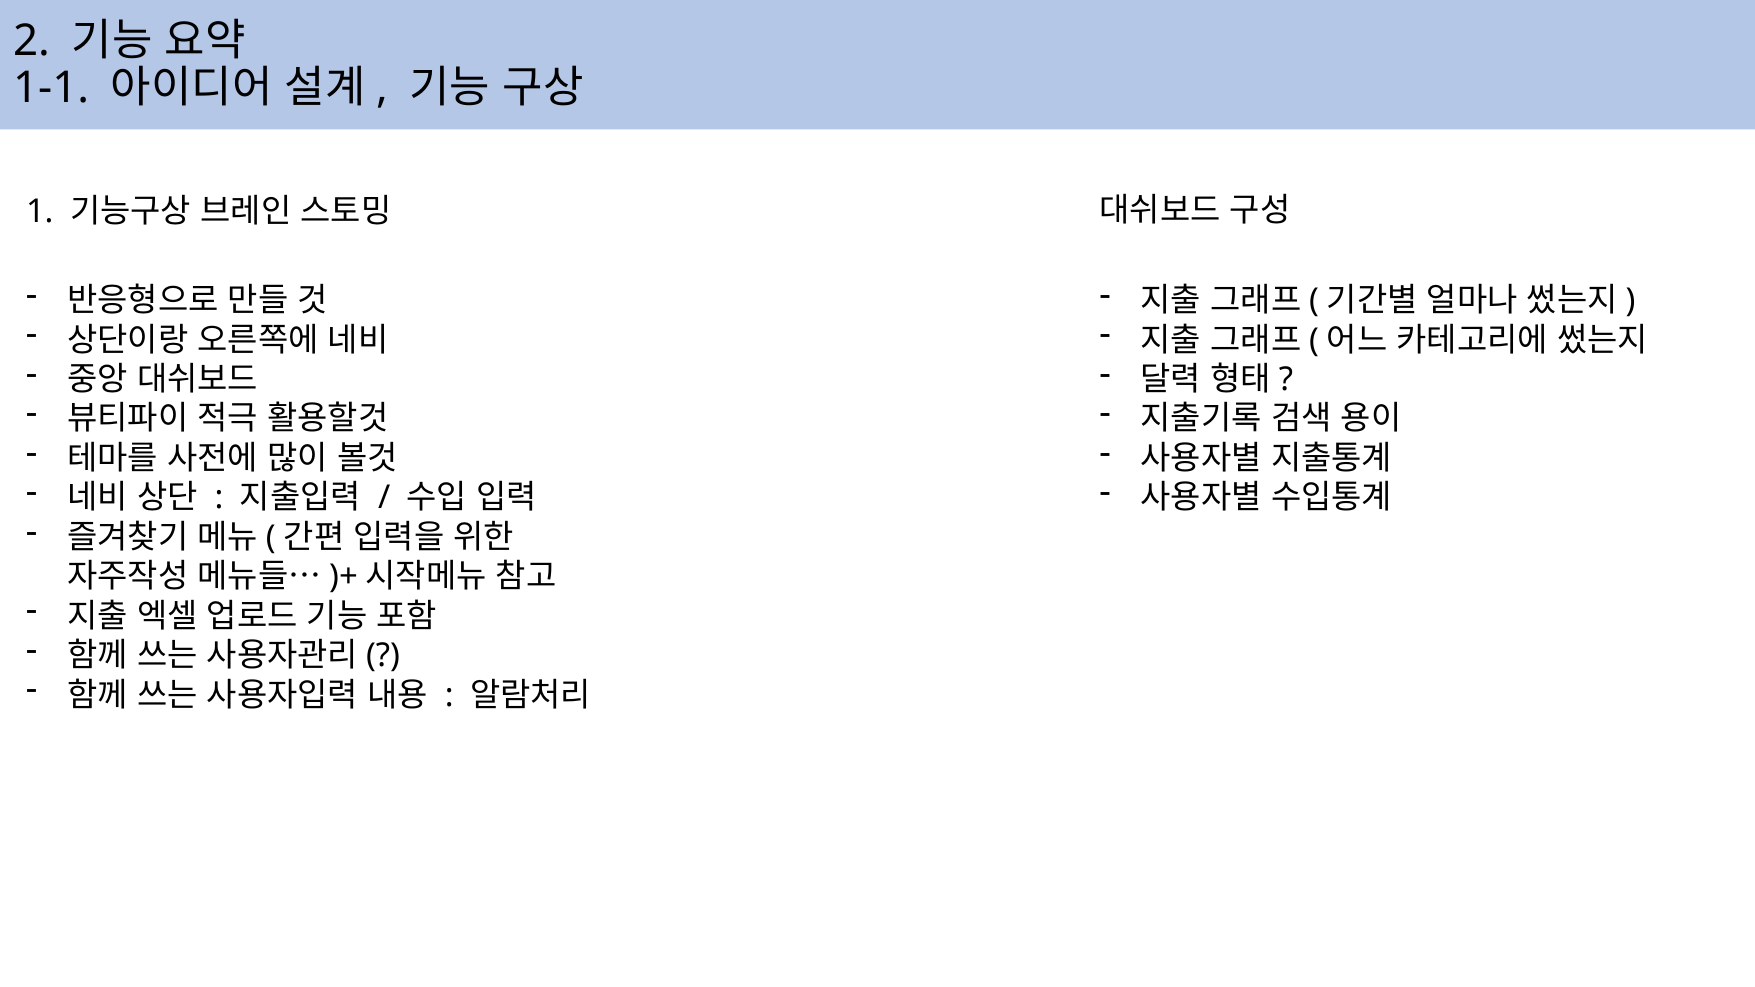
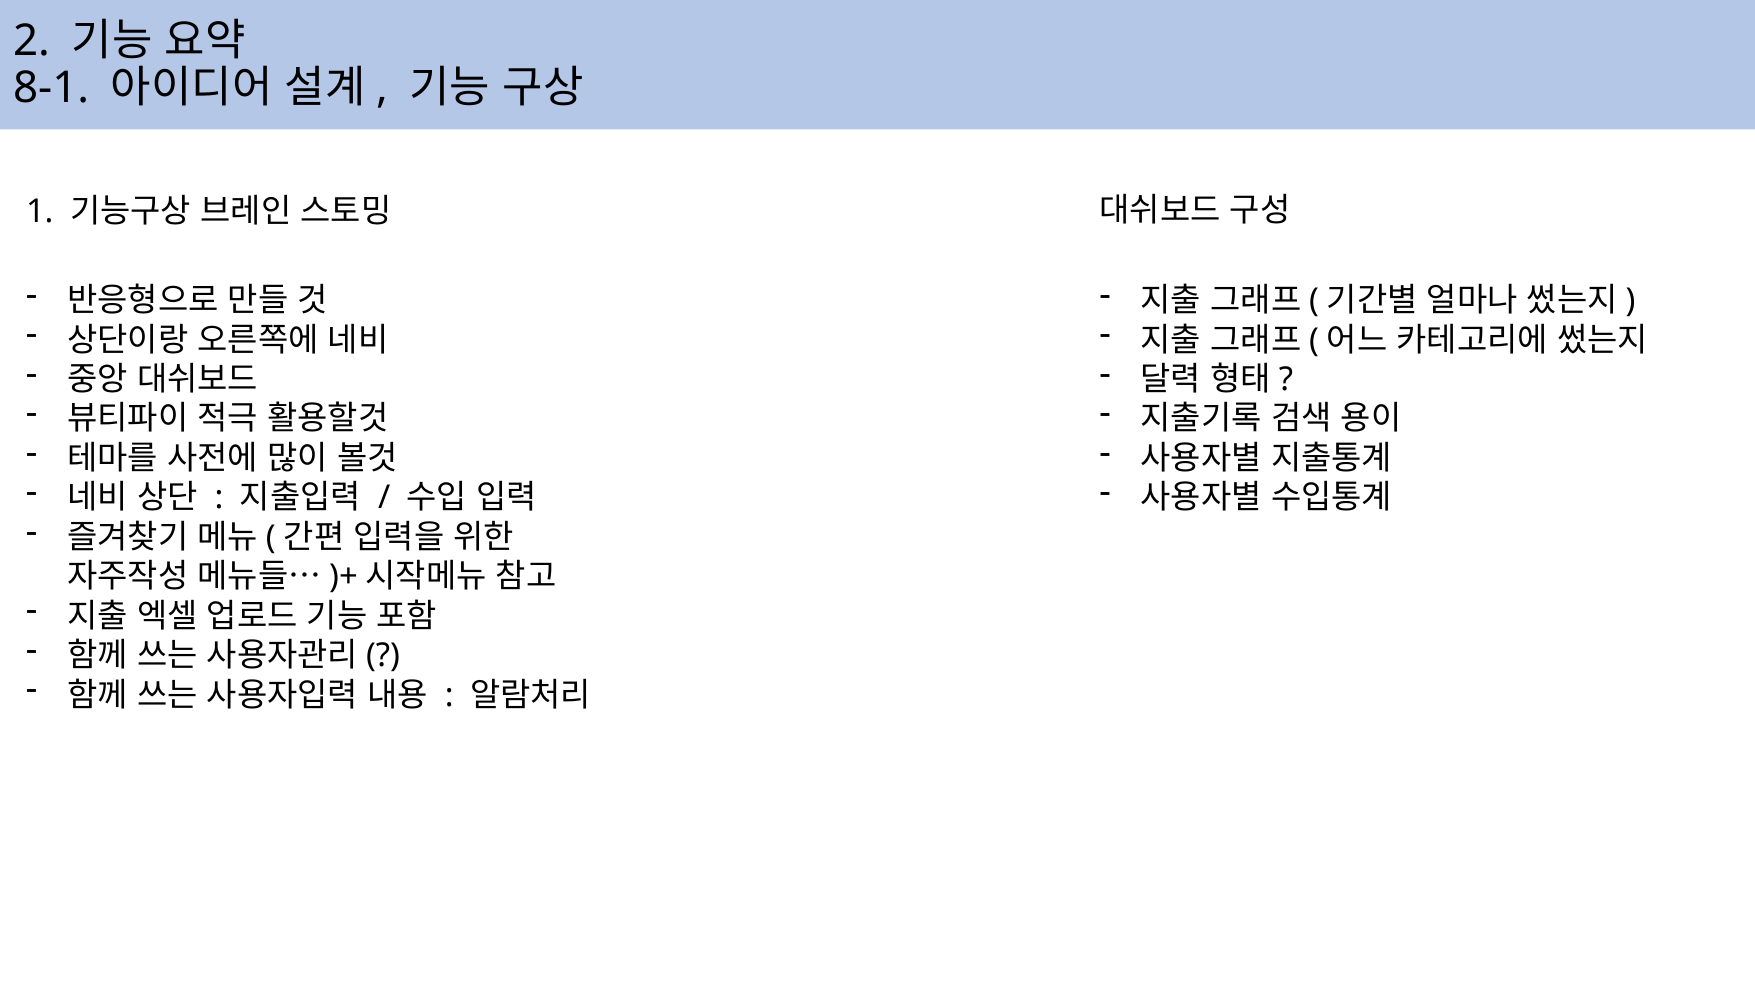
1-1: 1-1 -> 8-1 (51, 88)
